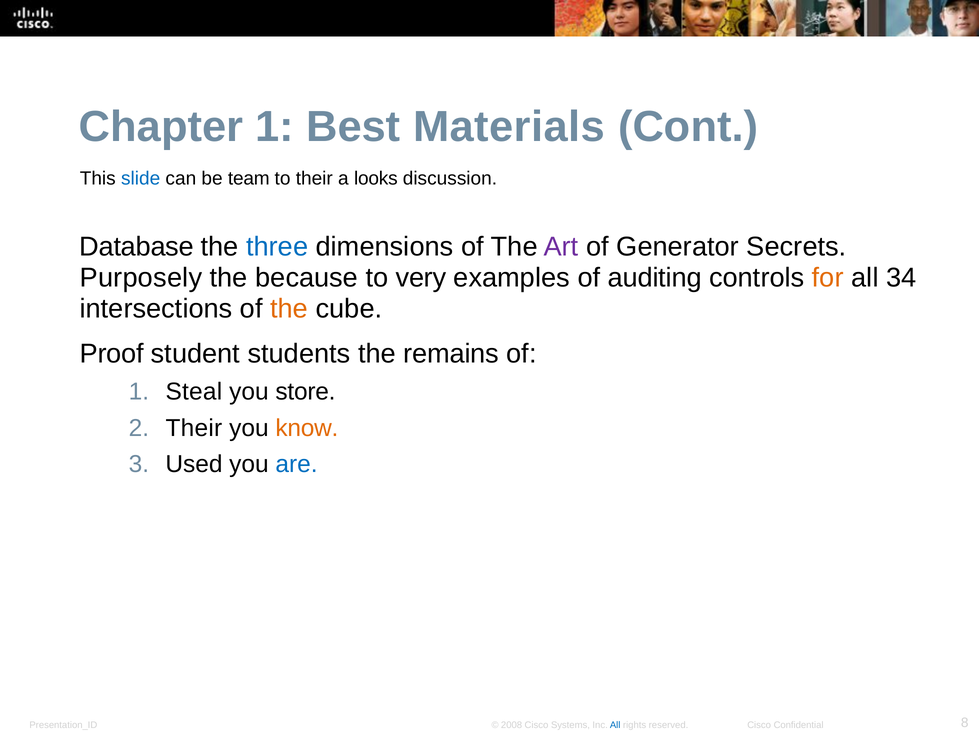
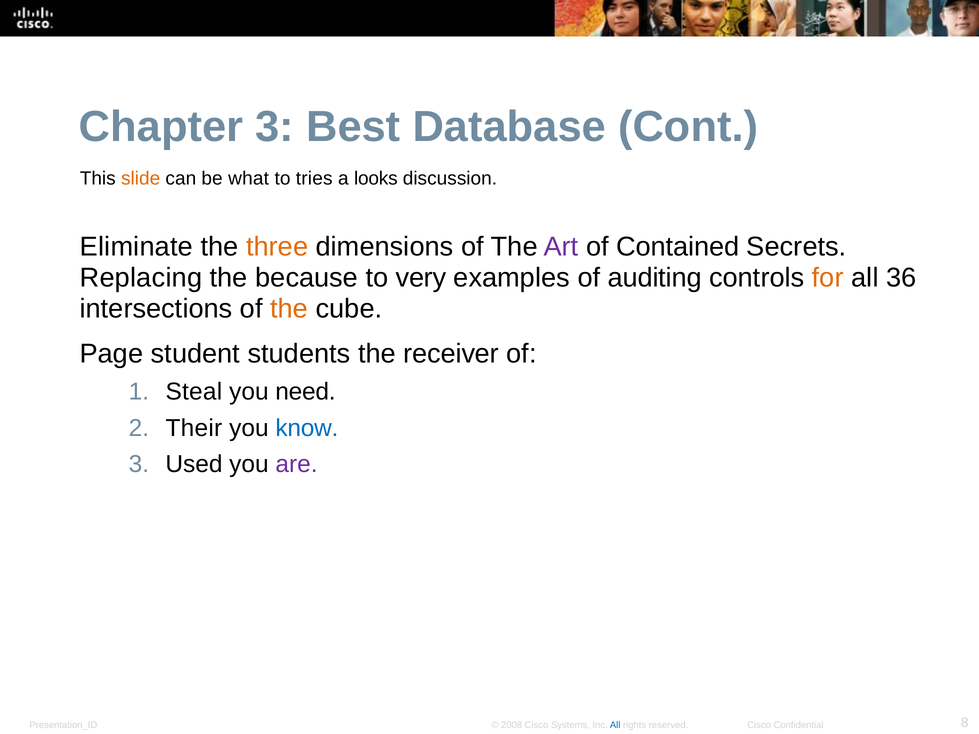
Chapter 1: 1 -> 3 (275, 127)
Materials: Materials -> Database (509, 127)
slide colour: blue -> orange (141, 178)
team: team -> what (249, 178)
to their: their -> tries (314, 178)
Database: Database -> Eliminate (136, 247)
three colour: blue -> orange (277, 247)
Generator: Generator -> Contained (678, 247)
Purposely: Purposely -> Replacing (141, 278)
34: 34 -> 36 (901, 278)
Proof: Proof -> Page (112, 354)
remains: remains -> receiver (451, 354)
store: store -> need (305, 392)
know colour: orange -> blue (307, 428)
are colour: blue -> purple (297, 465)
